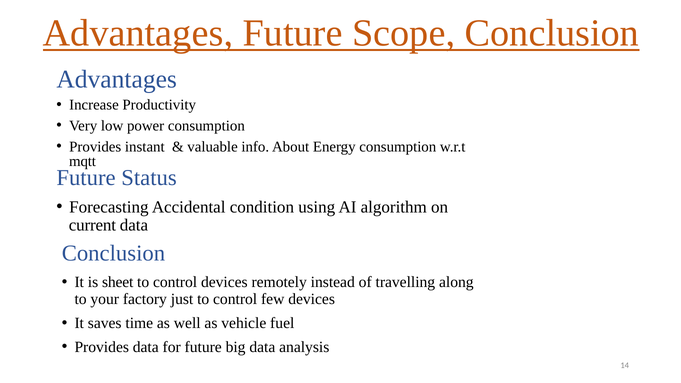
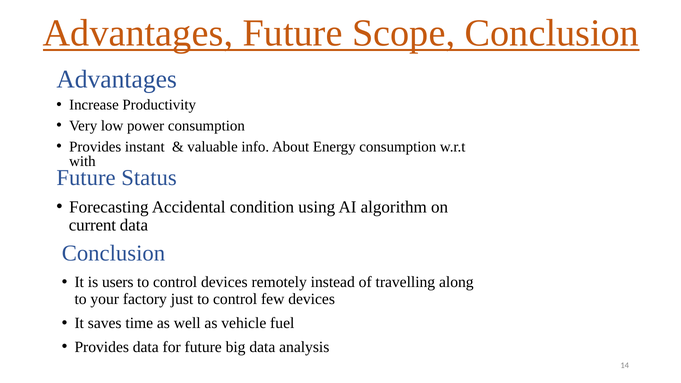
mqtt: mqtt -> with (82, 161)
sheet: sheet -> users (118, 282)
